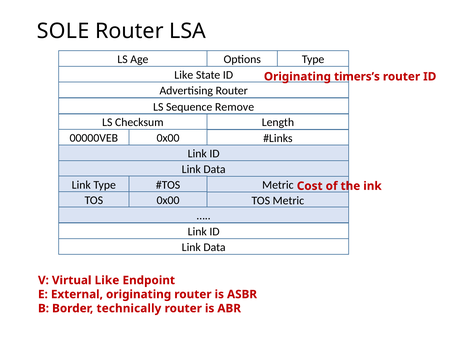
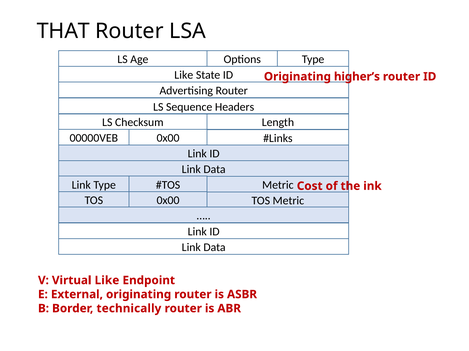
SOLE: SOLE -> THAT (63, 31)
timers’s: timers’s -> higher’s (357, 77)
Remove: Remove -> Headers (235, 107)
